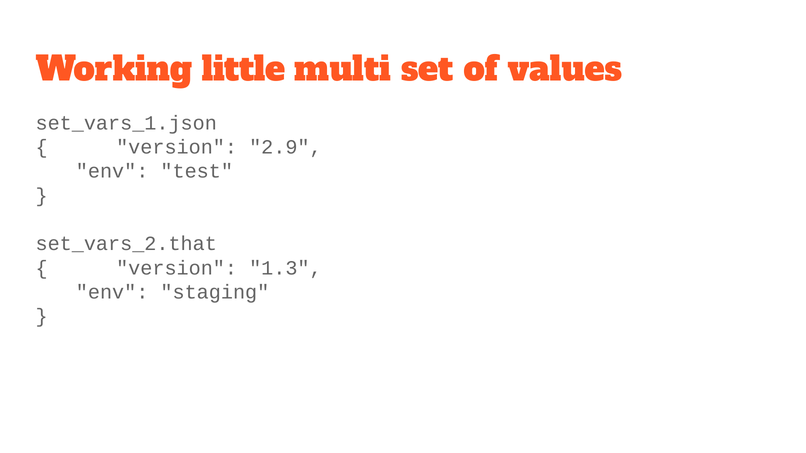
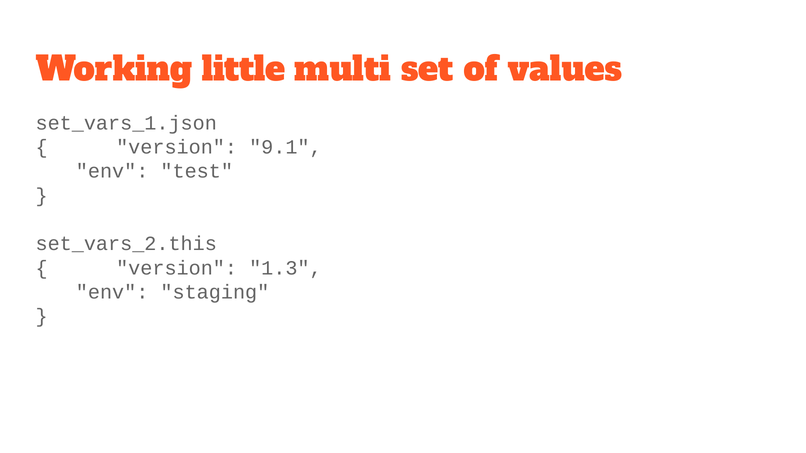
2.9: 2.9 -> 9.1 (285, 147)
set_vars_2.that: set_vars_2.that -> set_vars_2.this (126, 244)
